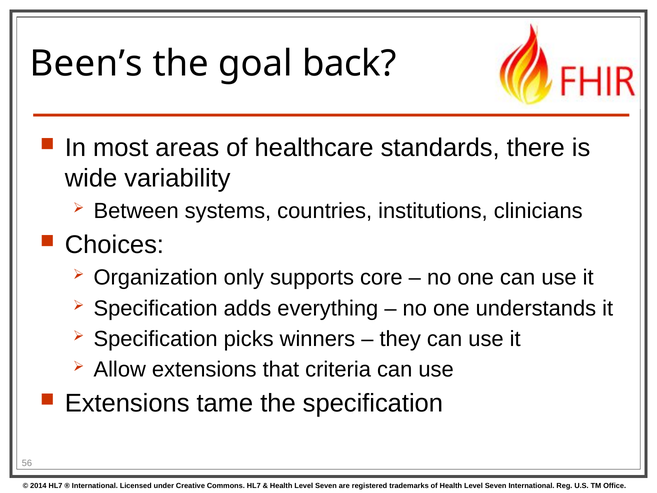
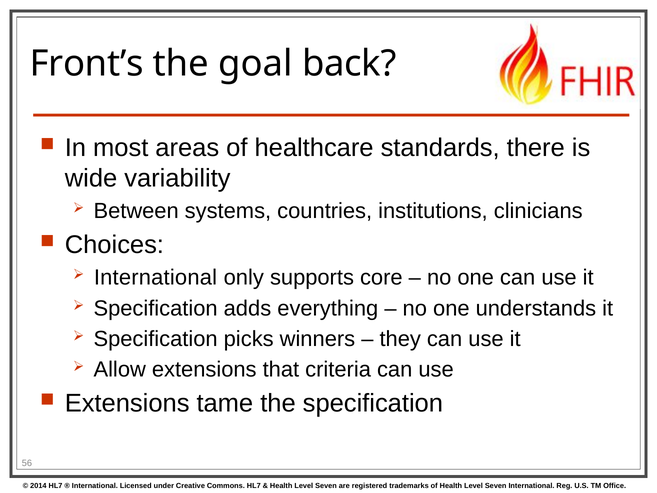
Been’s: Been’s -> Front’s (87, 64)
Organization: Organization -> International (155, 278)
